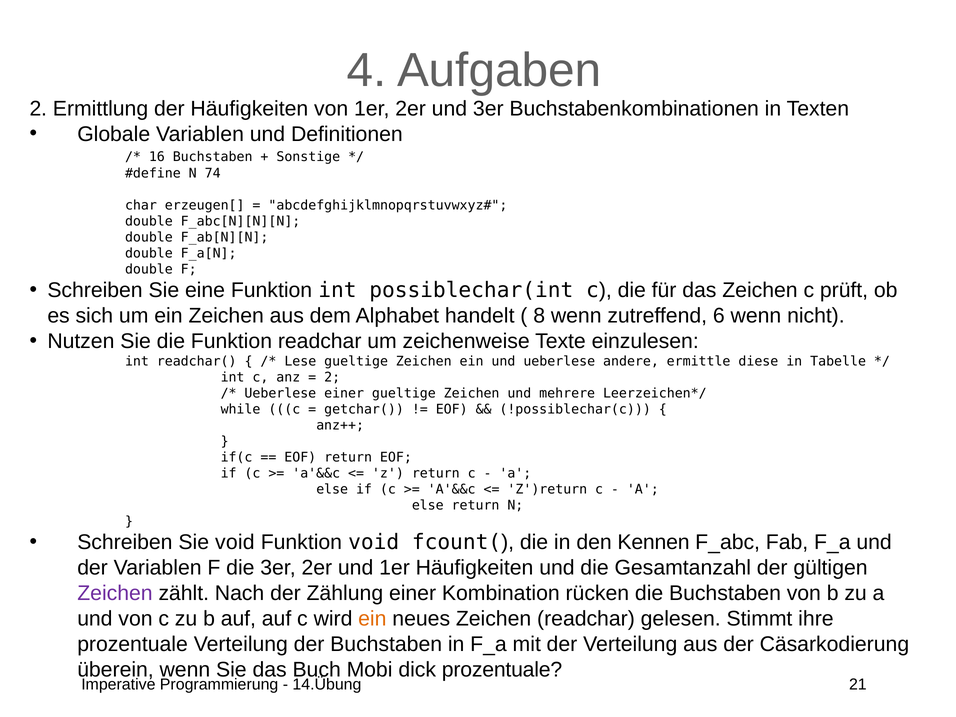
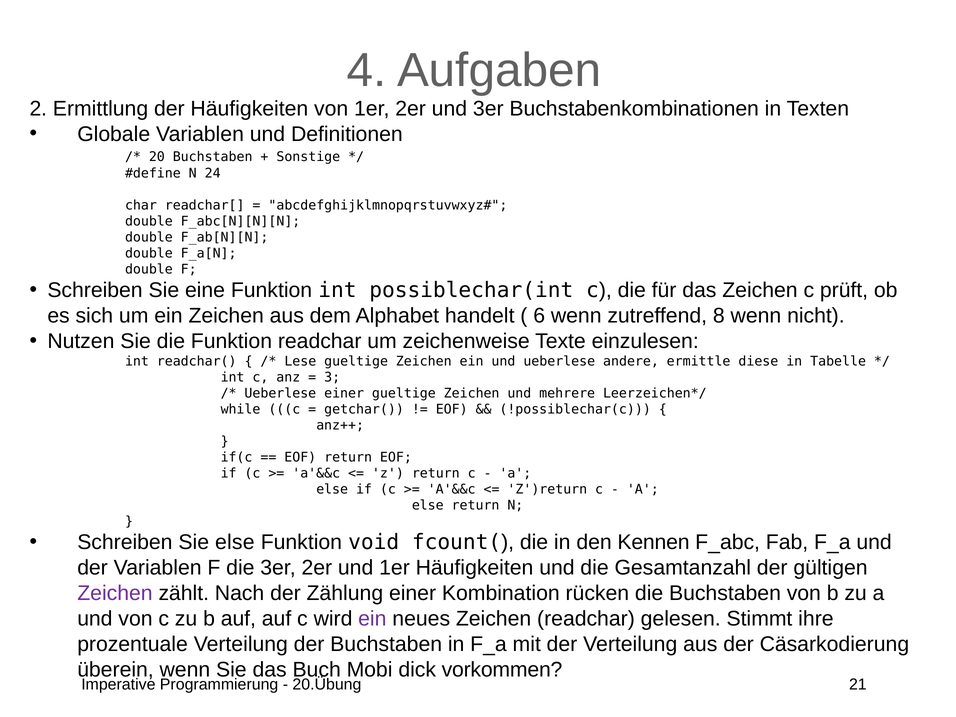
16: 16 -> 20 (157, 157)
74: 74 -> 24 (213, 173)
erzeugen[: erzeugen[ -> readchar[ (205, 205)
8: 8 -> 6 (539, 316)
6: 6 -> 8 (719, 316)
2: 2 -> 3 (332, 378)
Sie void: void -> else (235, 542)
ein colour: orange -> purple (372, 619)
dick prozentuale: prozentuale -> vorkommen (502, 670)
14.Übung: 14.Übung -> 20.Übung (327, 685)
